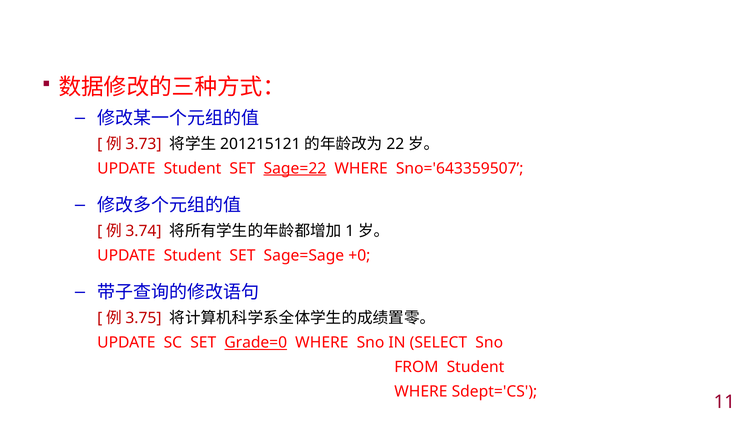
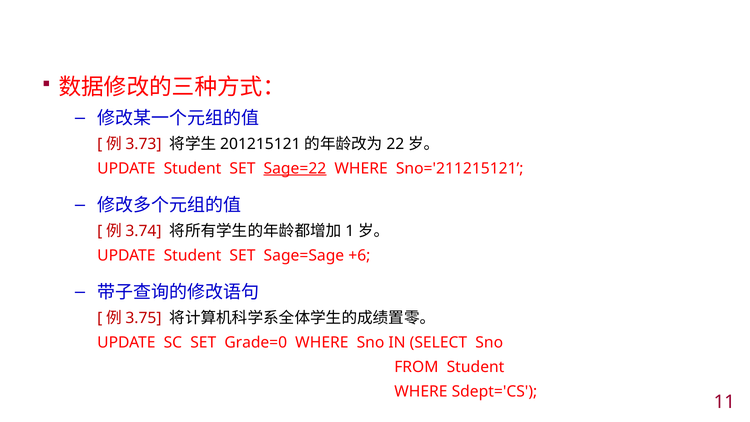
Sno='643359507: Sno='643359507 -> Sno='211215121 (460, 168)
+0: +0 -> +6 (359, 255)
Grade=0 underline: present -> none (256, 343)
